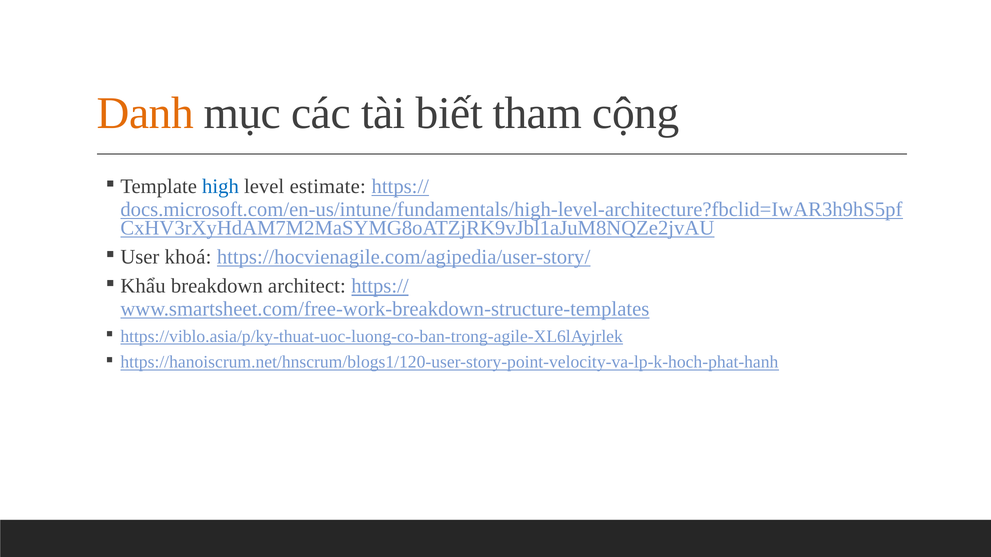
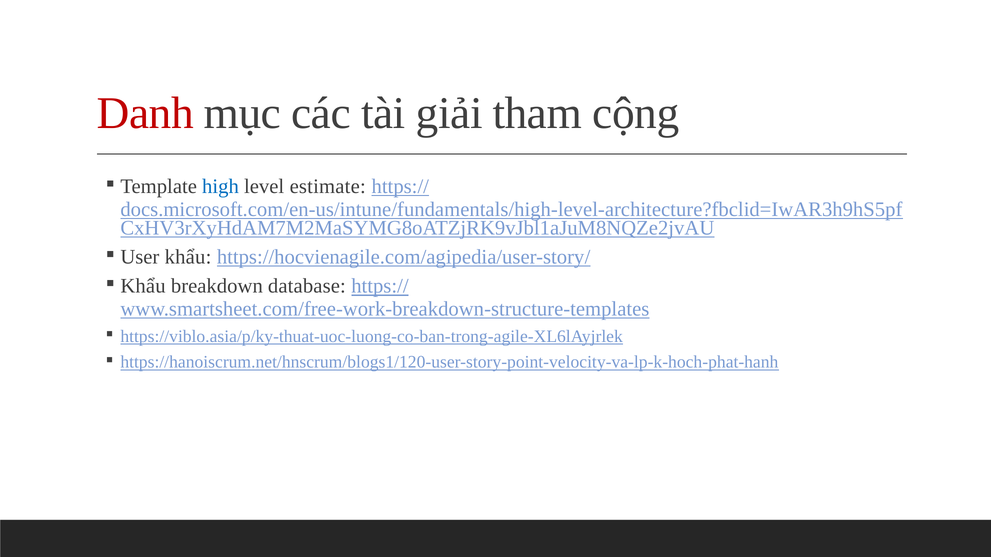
Danh colour: orange -> red (145, 113)
biết: biết -> giải (449, 113)
User khoá: khoá -> khẩu (188, 257)
architect: architect -> database (307, 286)
